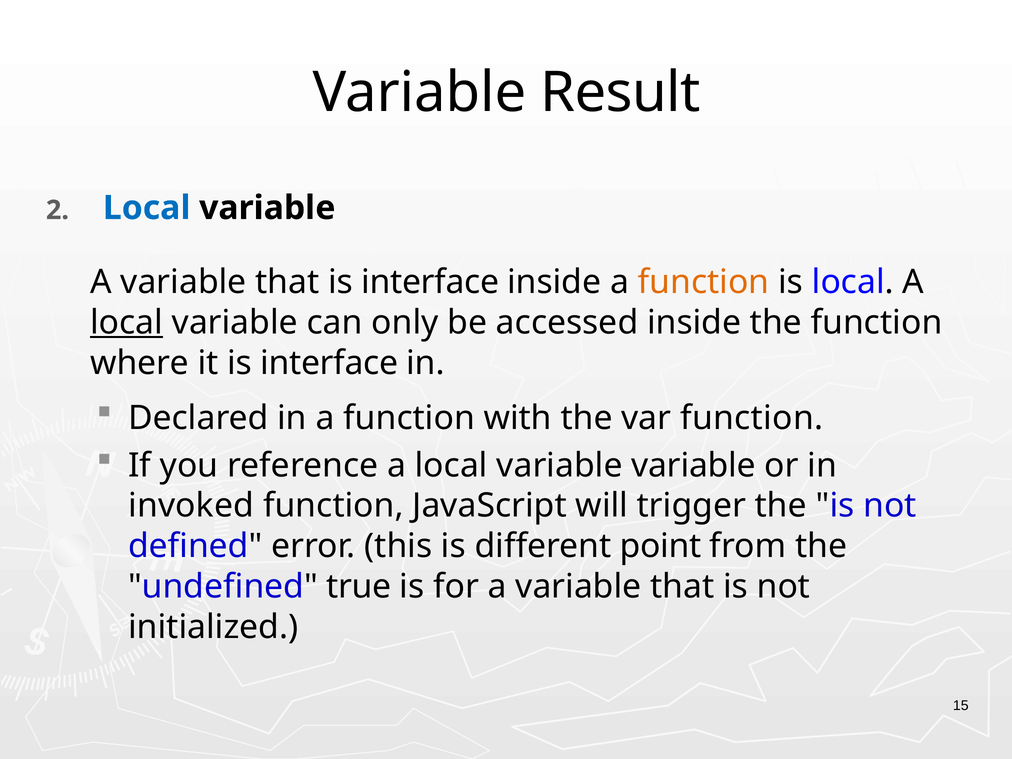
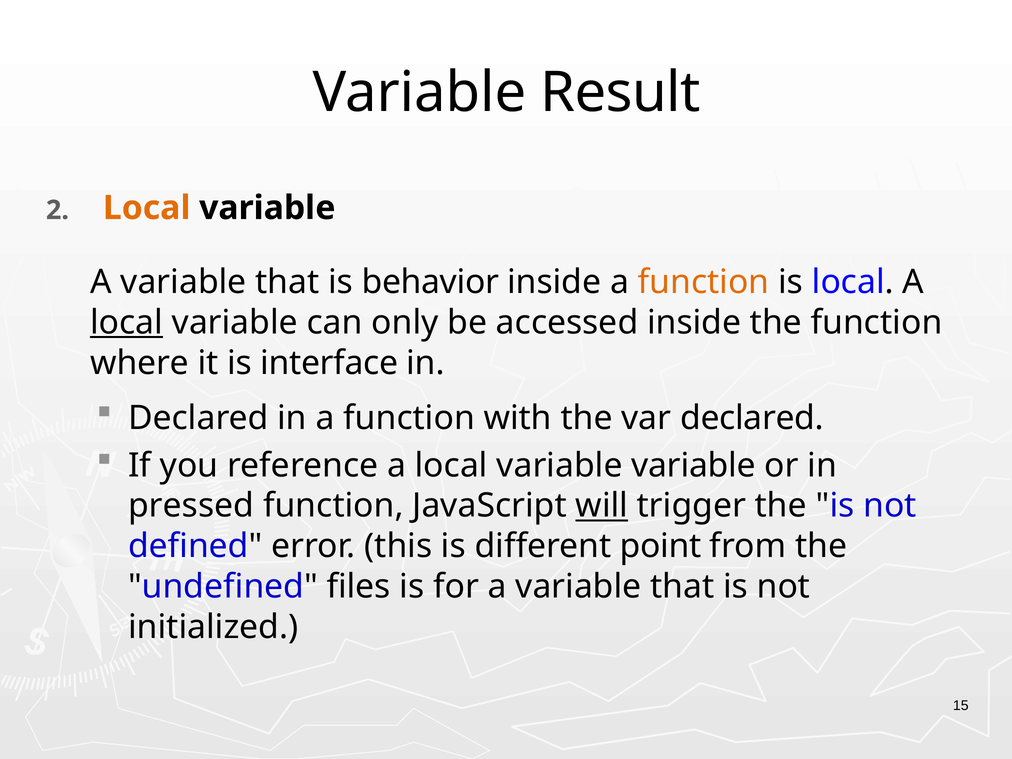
Local colour: blue -> orange (147, 208)
that is interface: interface -> behavior (430, 282)
var function: function -> declared (752, 418)
invoked: invoked -> pressed (191, 506)
will underline: none -> present (602, 506)
true: true -> files (359, 587)
